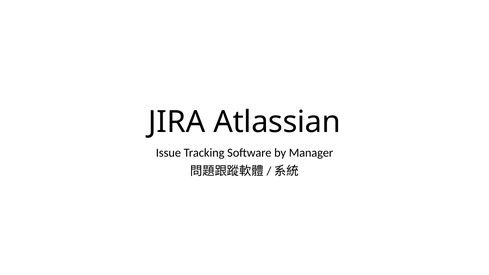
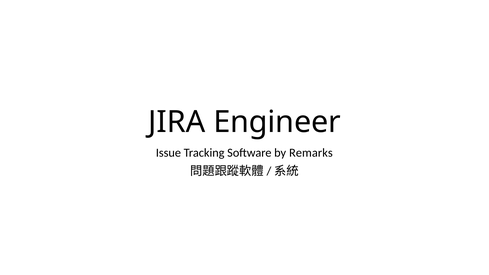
Atlassian: Atlassian -> Engineer (277, 122)
Manager: Manager -> Remarks (311, 153)
